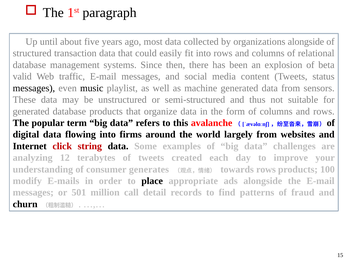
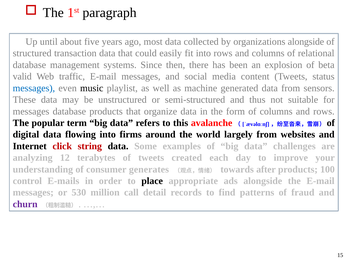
messages colour: black -> blue (34, 88)
generated: generated -> messages (31, 111)
towards rows: rows -> after (266, 169)
modify: modify -> control (27, 181)
501: 501 -> 530 (79, 193)
churn colour: black -> purple (25, 204)
